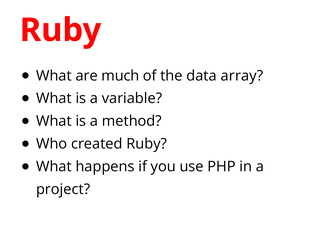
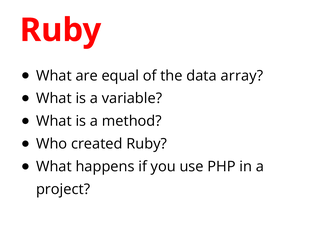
much: much -> equal (120, 76)
